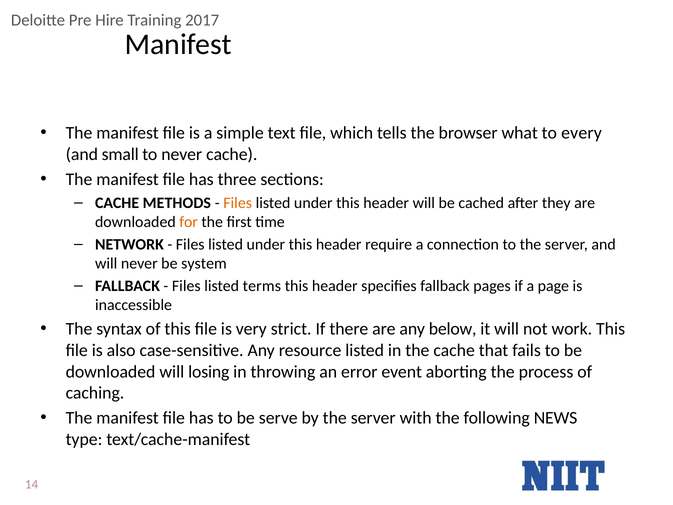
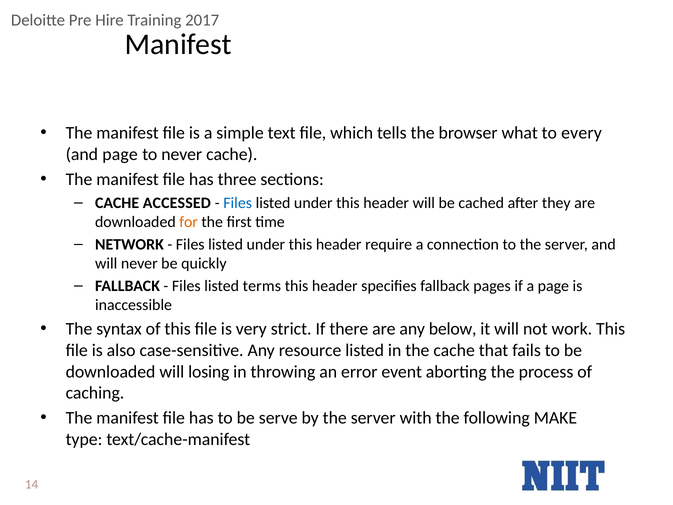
and small: small -> page (120, 154)
METHODS: METHODS -> ACCESSED (177, 203)
Files colour: orange -> blue (238, 203)
system: system -> quickly (204, 263)
NEWS: NEWS -> MAKE (555, 418)
